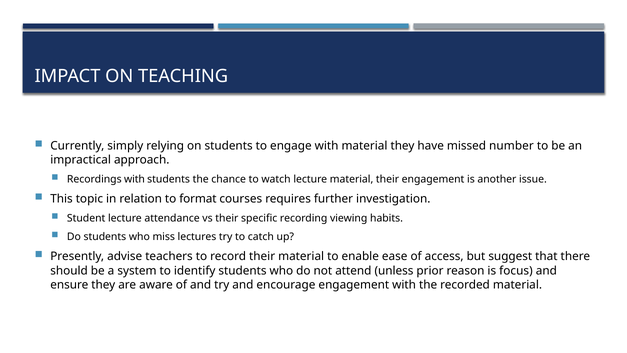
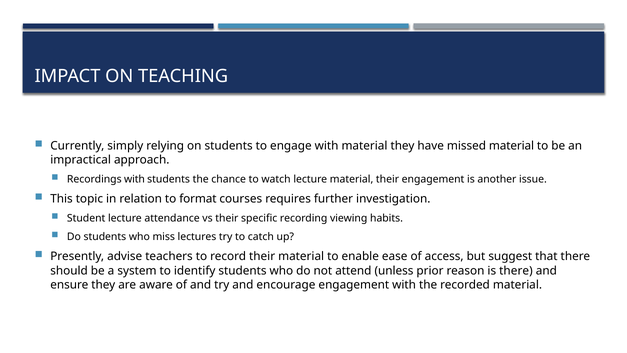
missed number: number -> material (512, 146)
is focus: focus -> there (516, 270)
